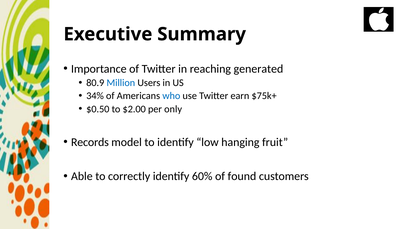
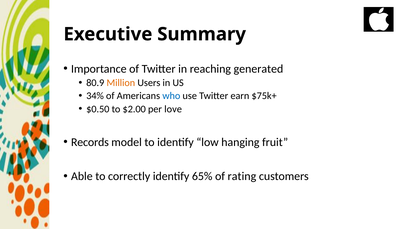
Million colour: blue -> orange (121, 83)
only: only -> love (173, 109)
60%: 60% -> 65% (202, 176)
found: found -> rating (242, 176)
